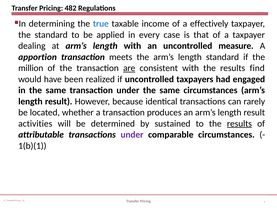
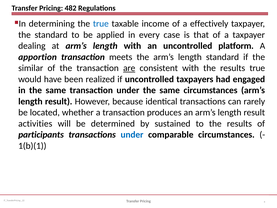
measure: measure -> platform (236, 46)
million: million -> similar (31, 68)
results find: find -> true (257, 68)
results underline: present -> none (239, 123)
attributable: attributable -> participants (41, 135)
under colour: purple -> blue (132, 135)
